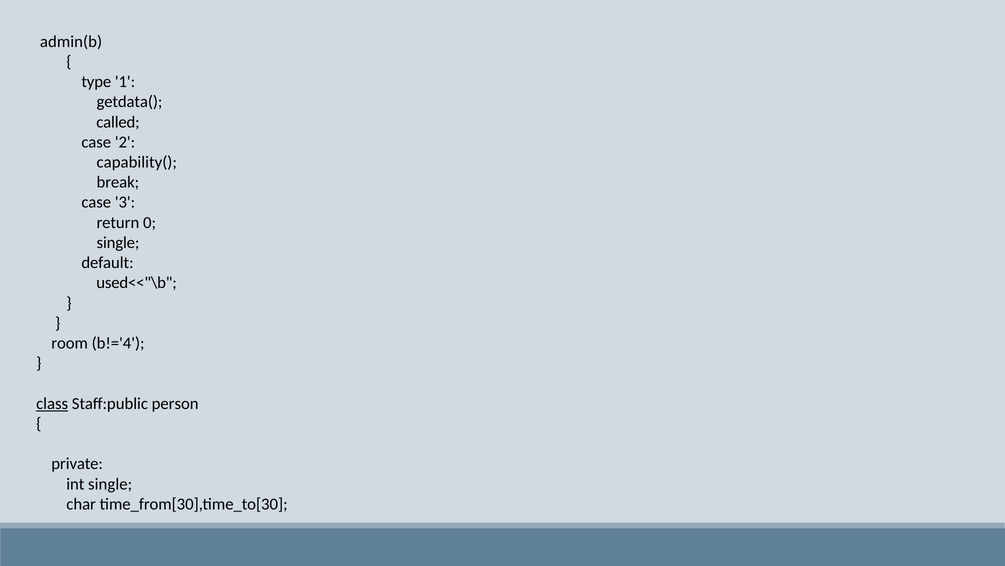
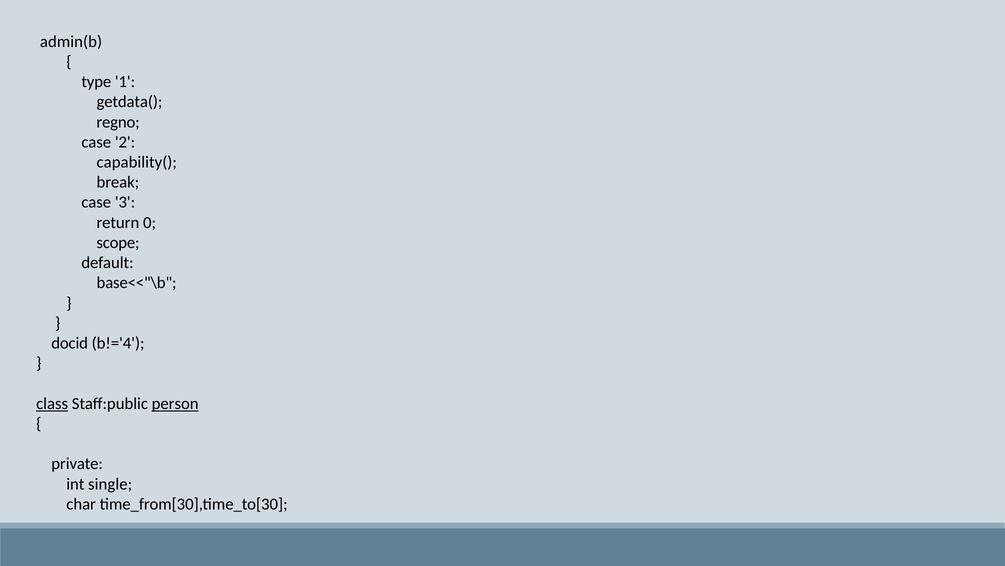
called: called -> regno (118, 122)
single: single -> scope (118, 242)
used<<"\b: used<<"\b -> base<<"\b (137, 283)
room: room -> docid (70, 343)
person underline: none -> present (175, 403)
